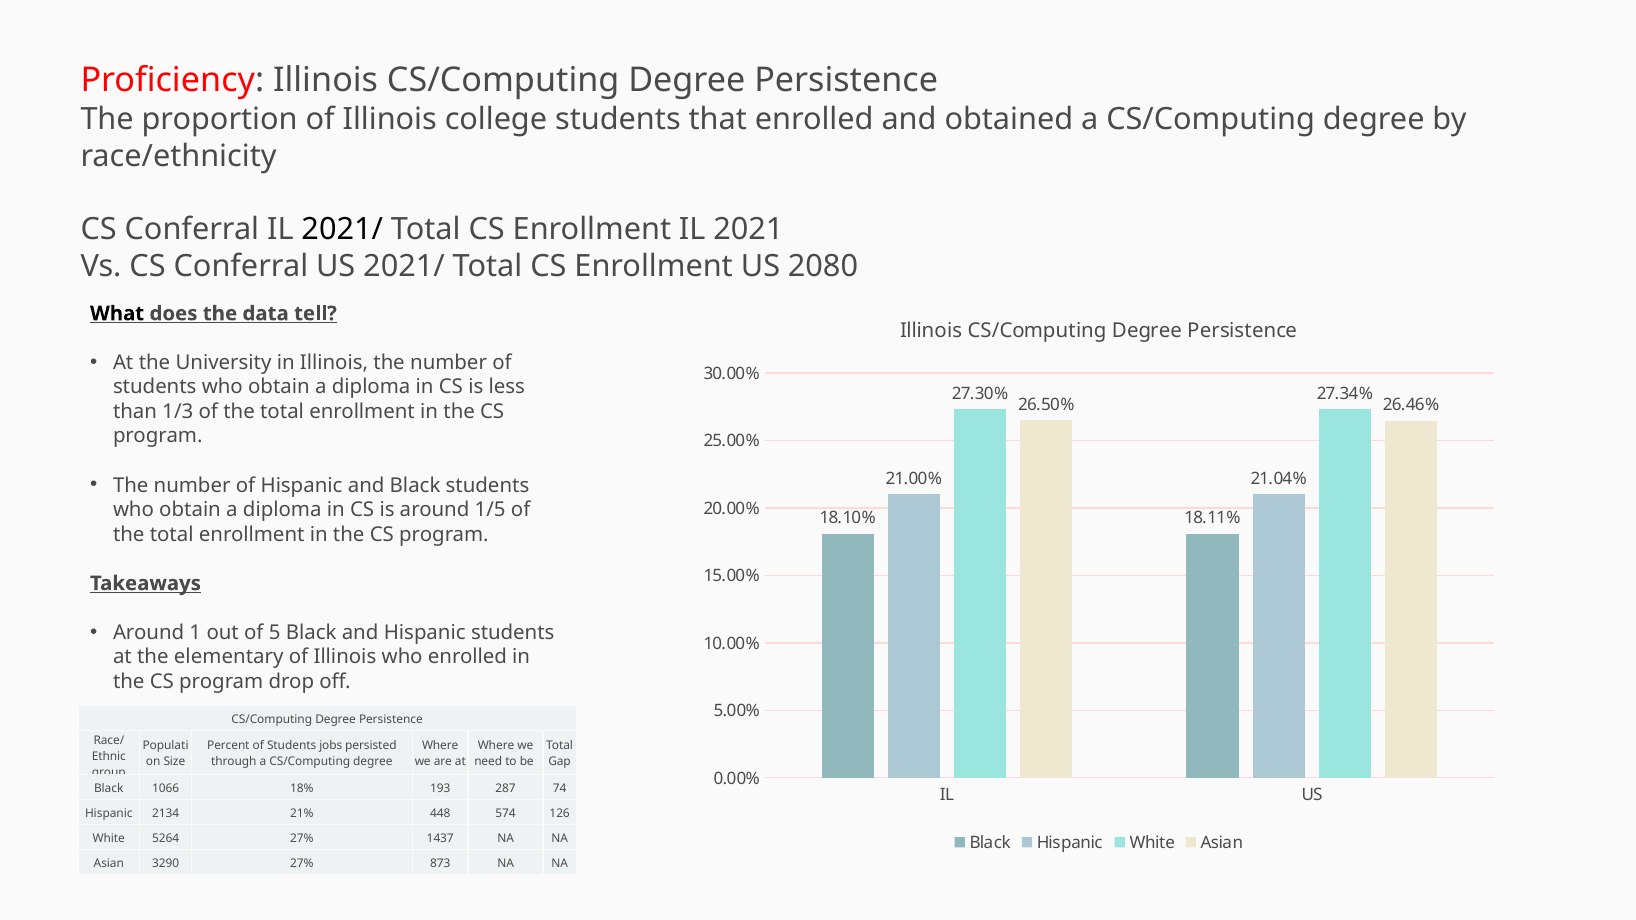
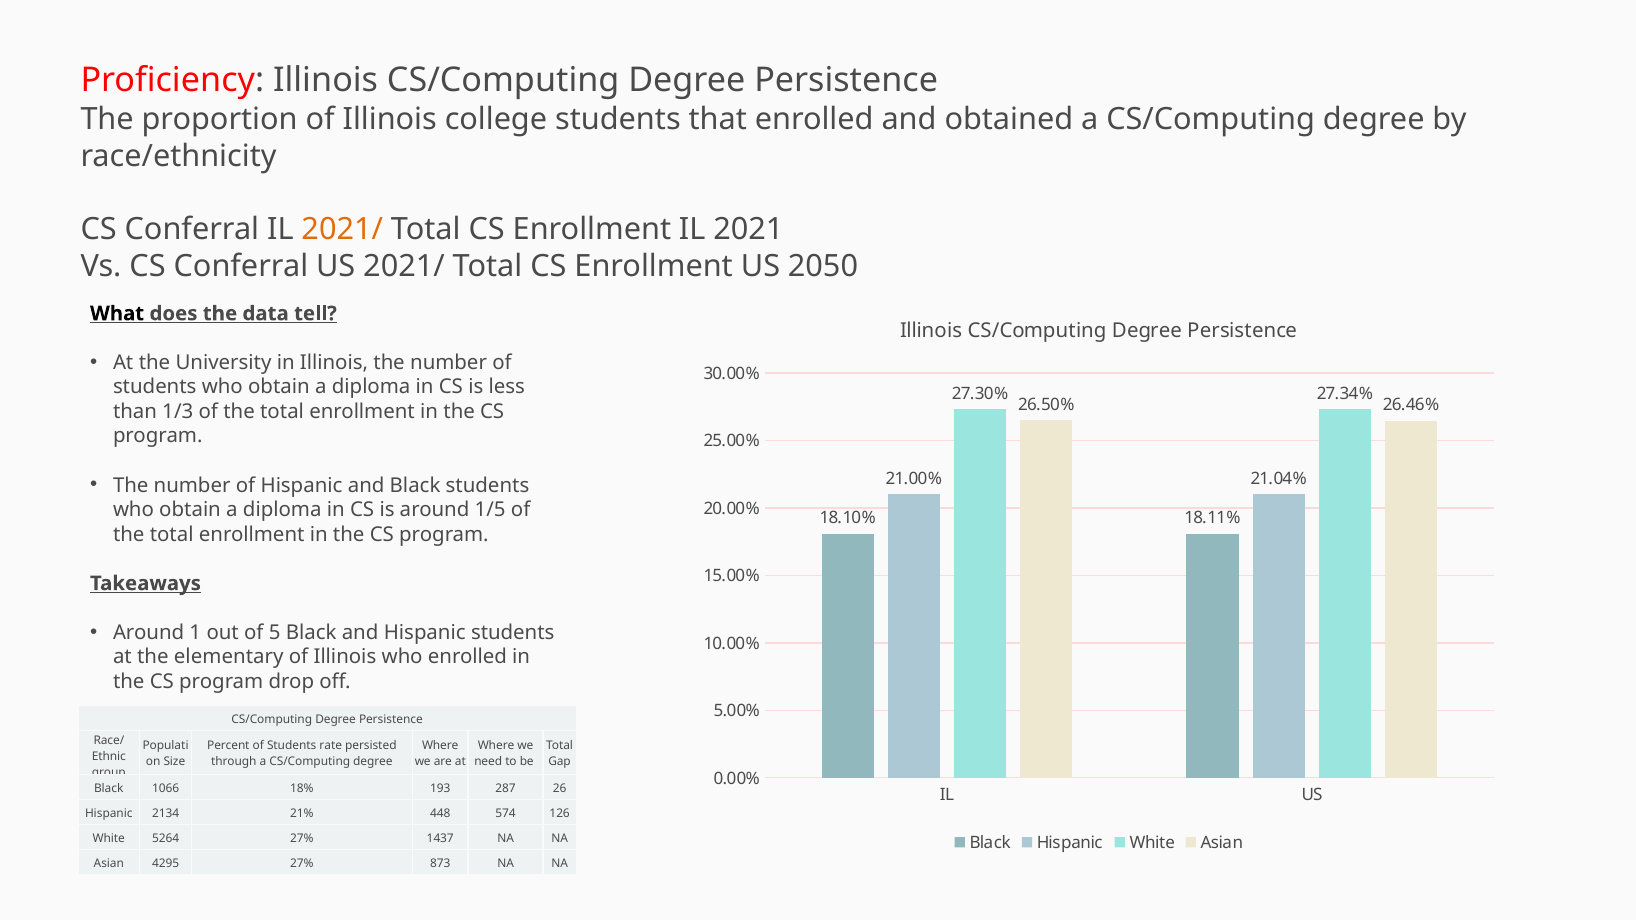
2021/ colour: black -> orange (342, 230)
2080: 2080 -> 2050 (823, 267)
jobs: jobs -> rate (331, 746)
74: 74 -> 26 (560, 789)
3290: 3290 -> 4295 (166, 864)
